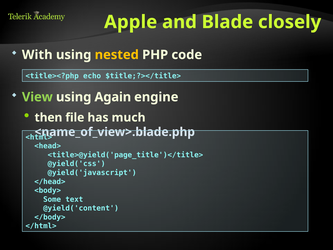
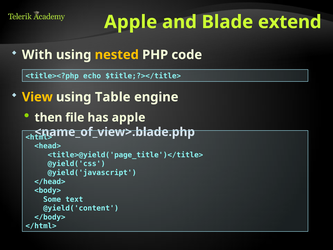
closely: closely -> extend (290, 22)
View colour: light green -> yellow (37, 97)
Again: Again -> Table (113, 97)
has much: much -> apple (129, 117)
